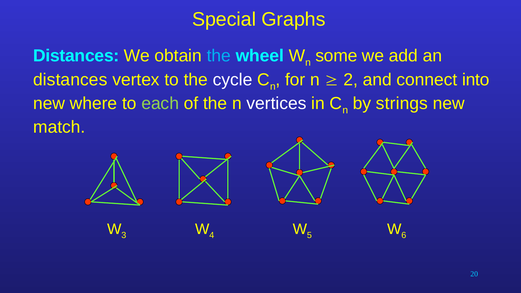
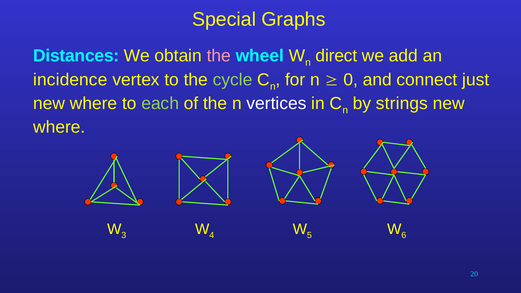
the colour: light blue -> pink (219, 56)
some: some -> direct (336, 56)
distances: distances -> incidence (70, 80)
cycle colour: white -> light green (233, 80)
2: 2 -> 0 (351, 80)
into: into -> just (476, 80)
match: match -> where (59, 127)
